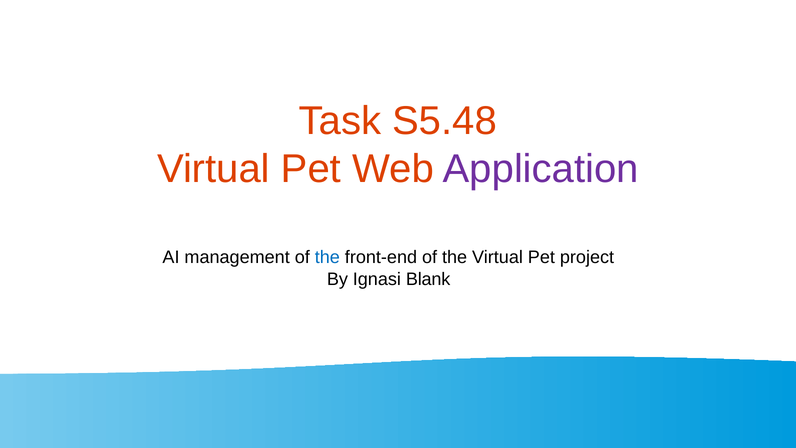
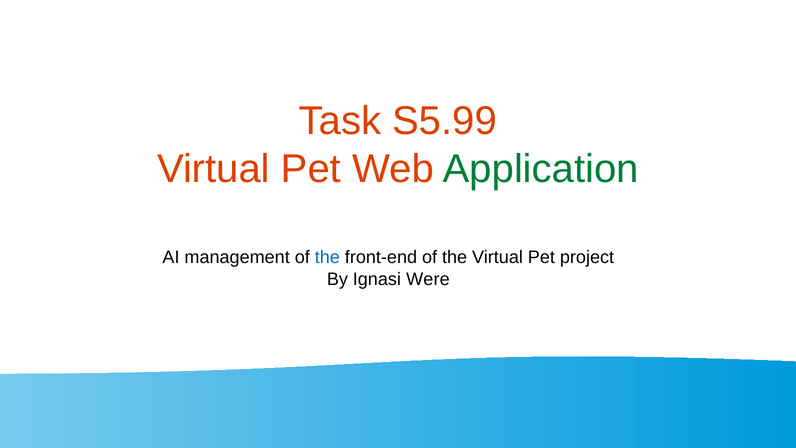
S5.48: S5.48 -> S5.99 (445, 121)
Application colour: purple -> green (541, 169)
Blank: Blank -> Were (428, 279)
